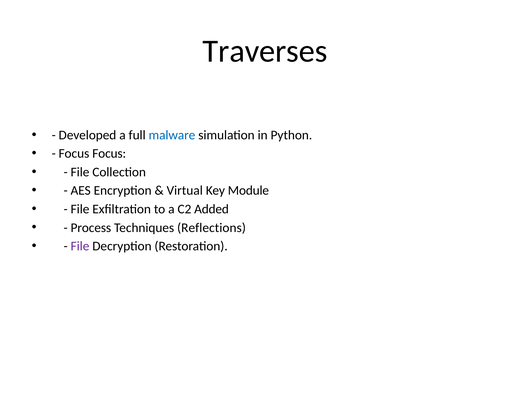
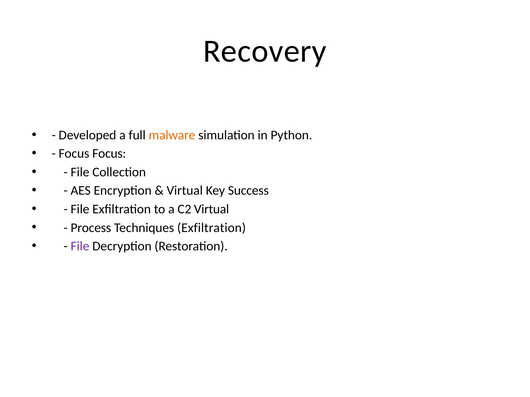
Traverses: Traverses -> Recovery (265, 51)
malware colour: blue -> orange (172, 135)
Module: Module -> Success (248, 191)
C2 Added: Added -> Virtual (212, 209)
Techniques Reflections: Reflections -> Exfiltration (212, 228)
